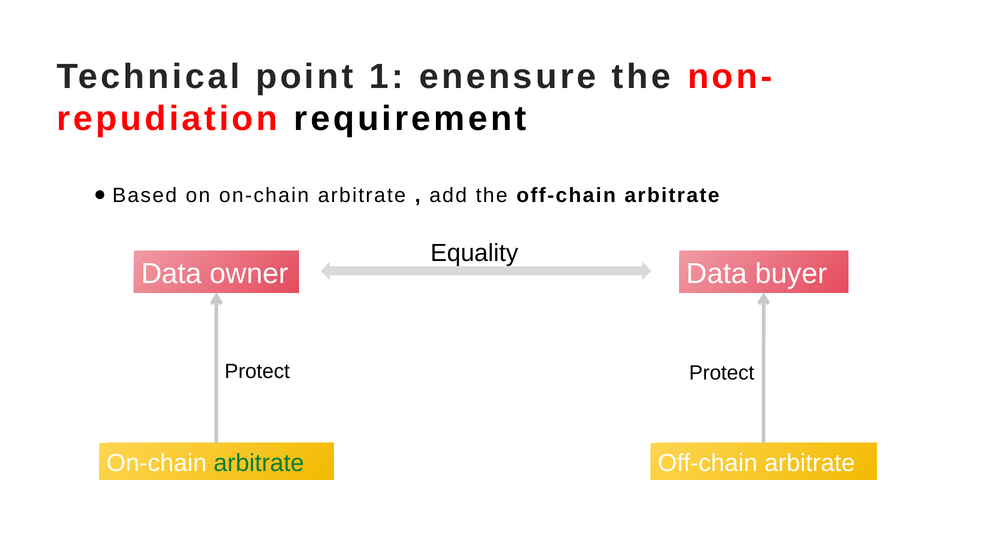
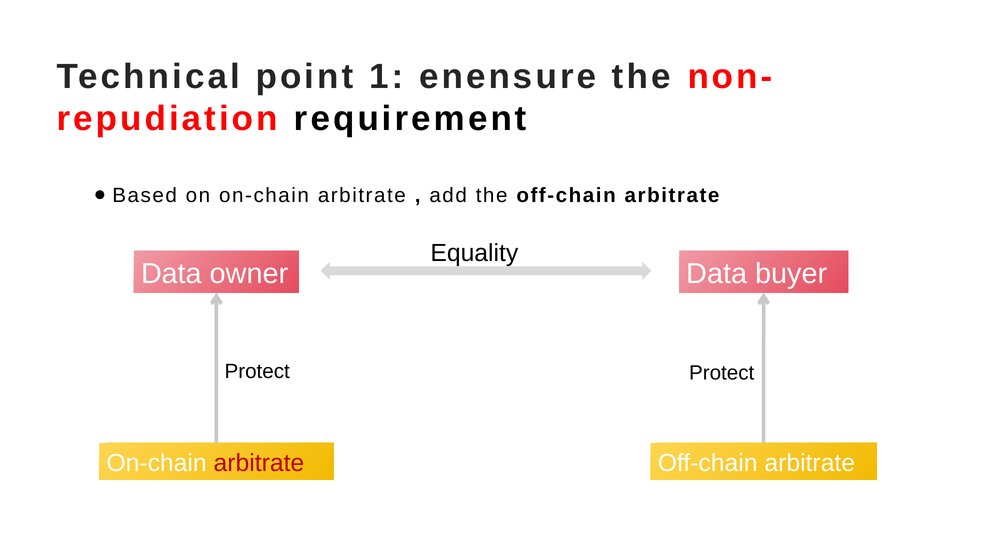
arbitrate colour: green -> red (259, 463)
